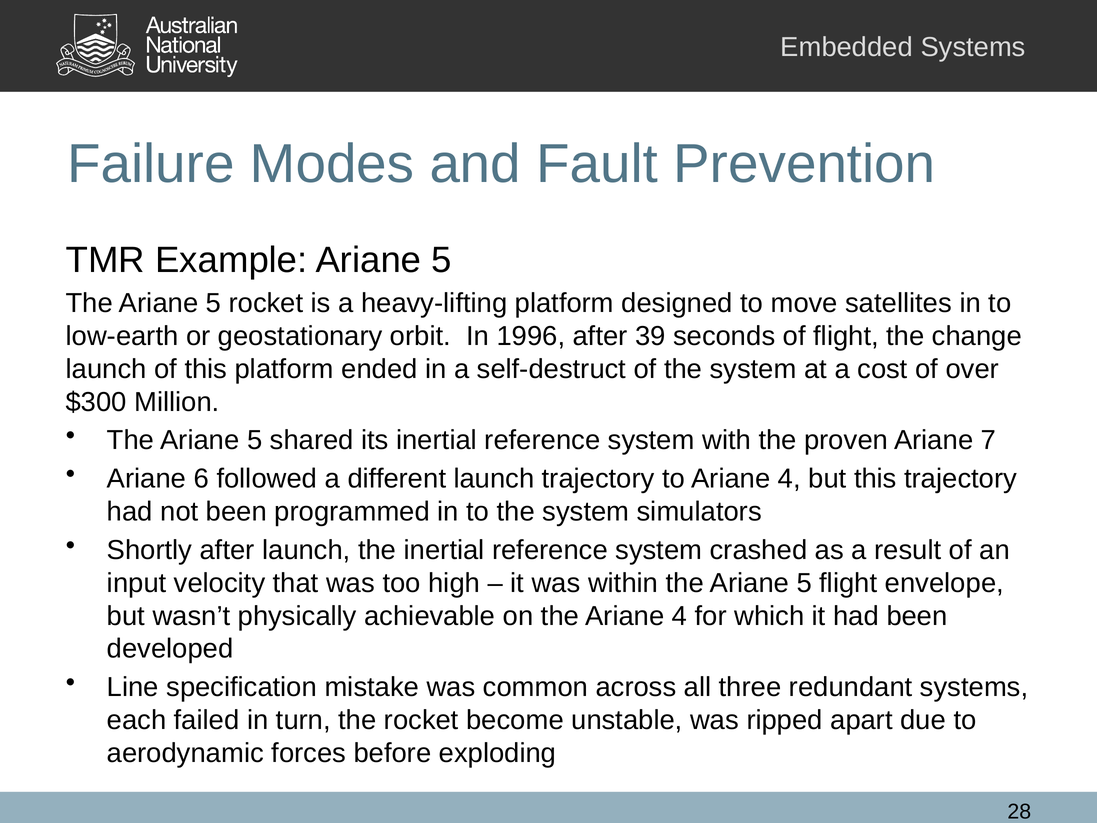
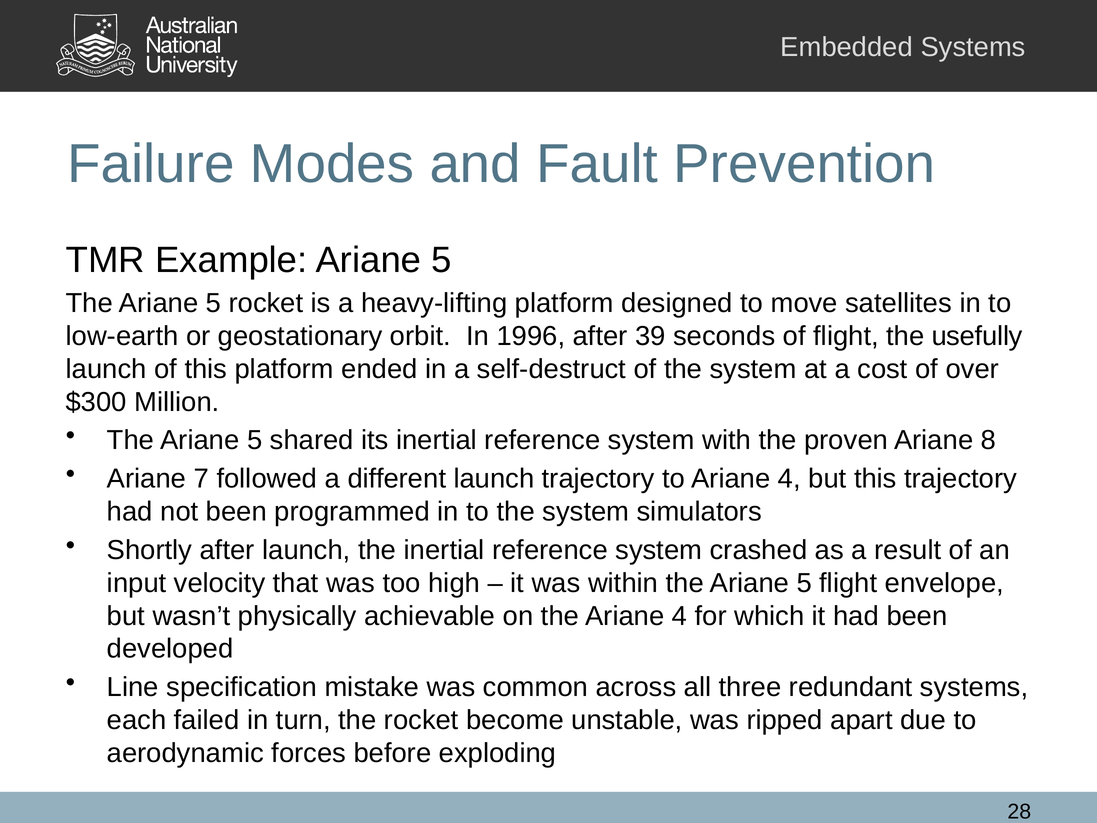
change: change -> usefully (977, 336)
7: 7 -> 8 (989, 440)
6: 6 -> 7 (201, 479)
